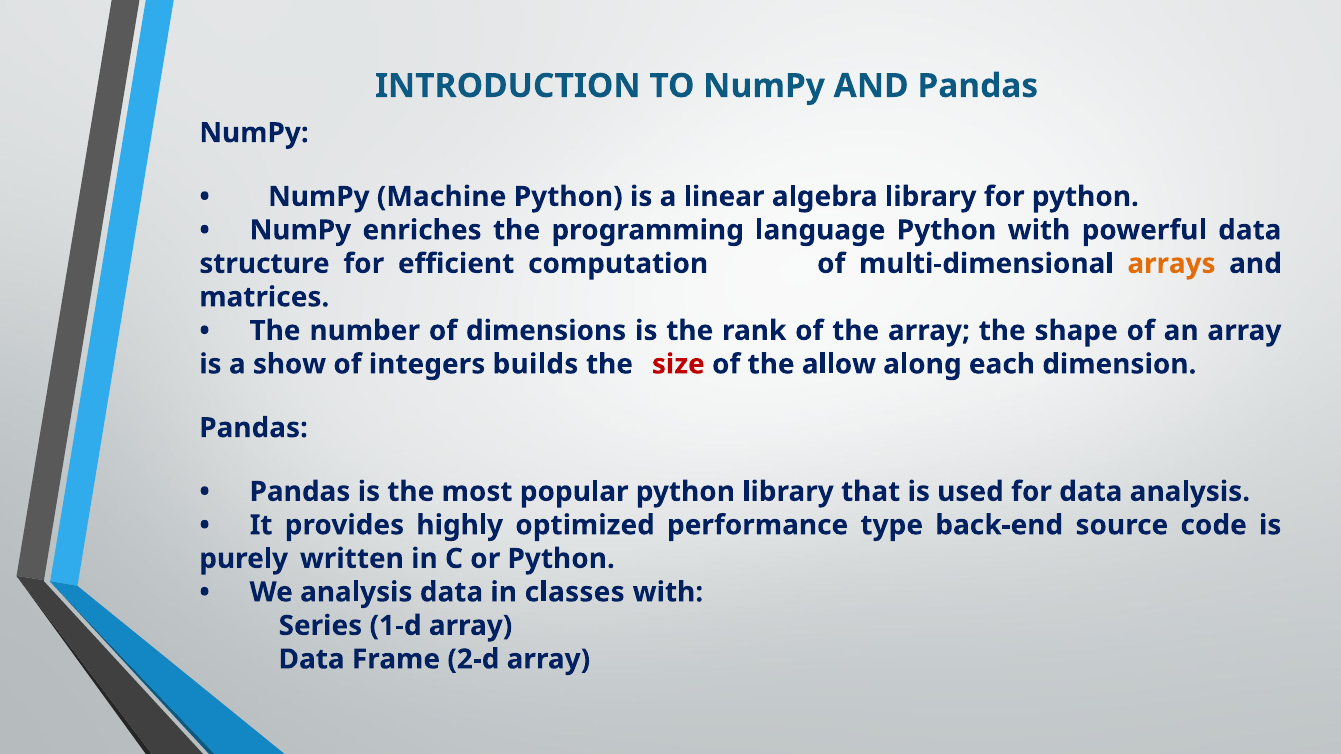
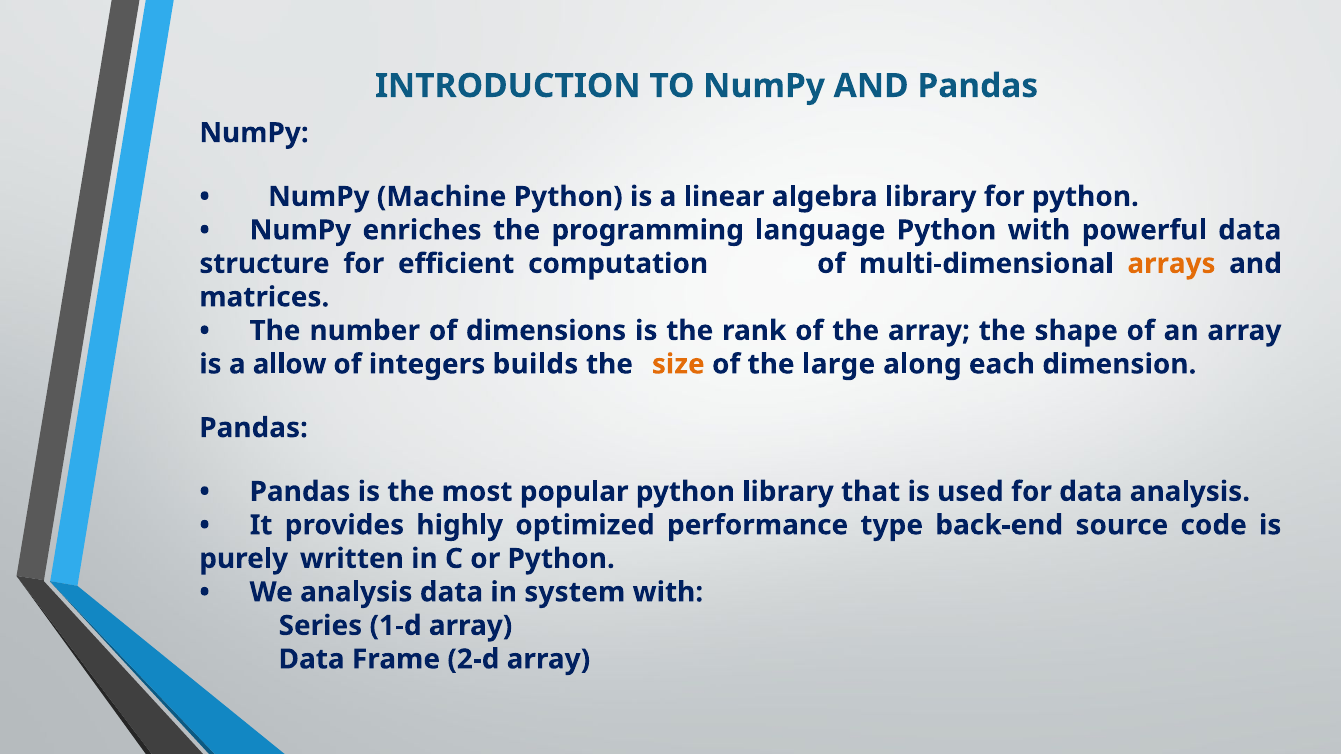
show: show -> allow (290, 364)
size colour: red -> orange (678, 364)
allow: allow -> large (839, 364)
classes: classes -> system (575, 592)
